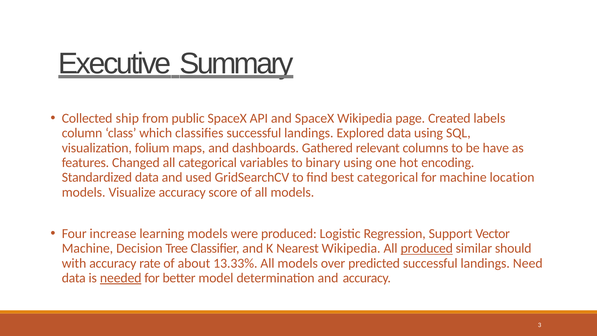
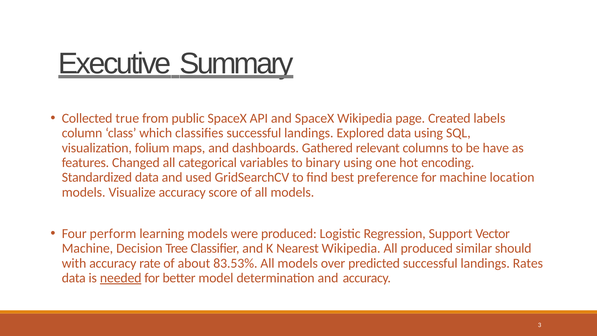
ship: ship -> true (127, 118)
best categorical: categorical -> preference (388, 177)
increase: increase -> perform (113, 233)
produced underline: present -> none (427, 248)
13.33%: 13.33% -> 83.53% (235, 263)
Need: Need -> Rates (528, 263)
